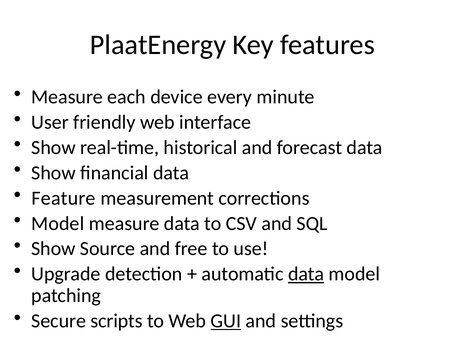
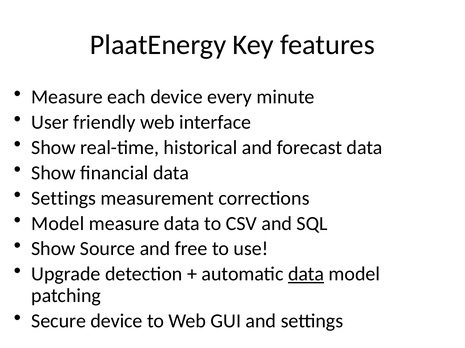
Feature: Feature -> Settings (64, 199)
Secure scripts: scripts -> device (117, 322)
GUI underline: present -> none (226, 322)
